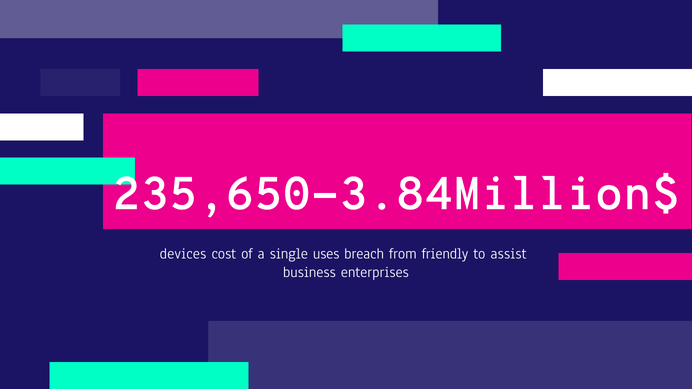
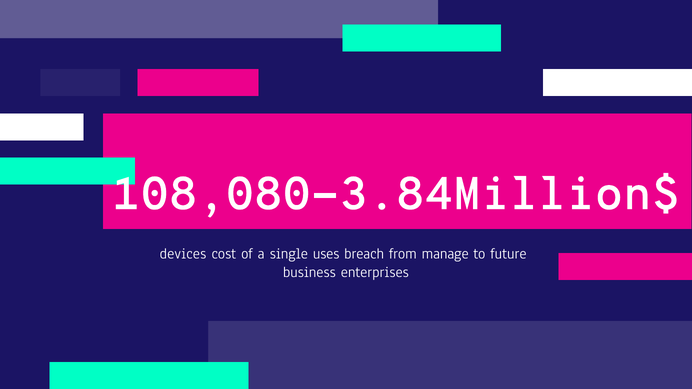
235,650-3.84Million$: 235,650-3.84Million$ -> 108,080-3.84Million$ (396, 194)
friendly: friendly -> manage (445, 254)
assist: assist -> future (509, 254)
